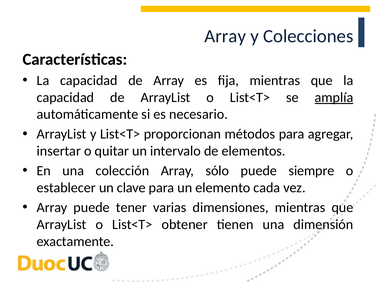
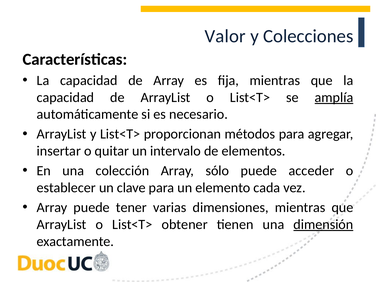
Array: Array -> Valor (225, 36)
siempre: siempre -> acceder (311, 171)
dimensión underline: none -> present (323, 224)
